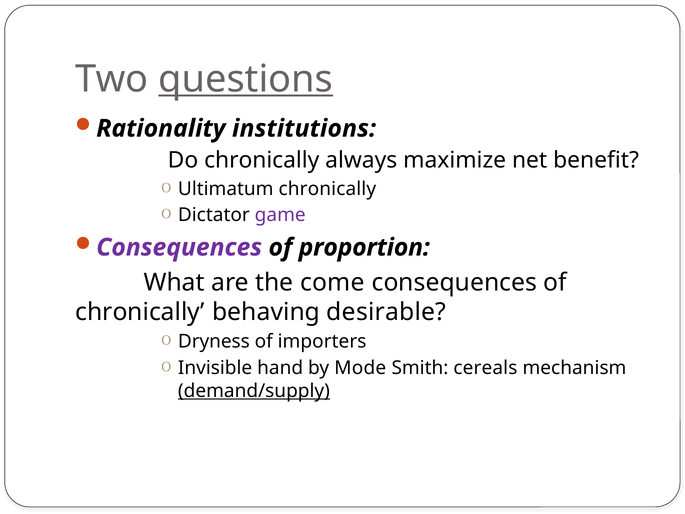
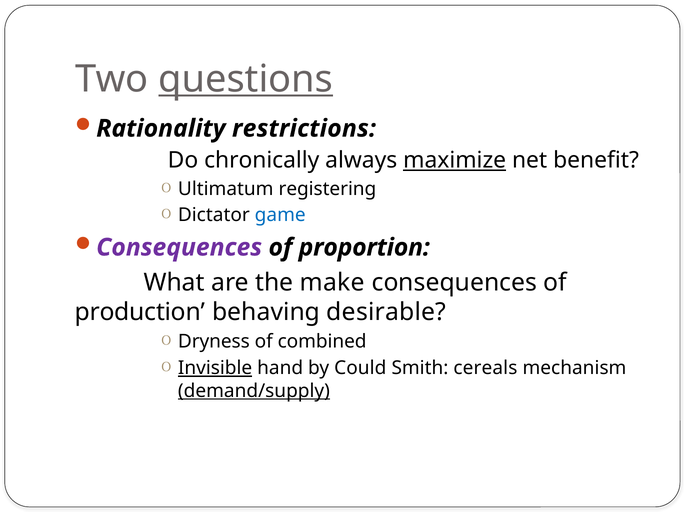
institutions: institutions -> restrictions (304, 128)
maximize underline: none -> present (455, 160)
Ultimatum chronically: chronically -> registering (327, 189)
game colour: purple -> blue (280, 215)
come: come -> make (332, 282)
chronically: chronically -> production (140, 312)
importers: importers -> combined (322, 342)
Invisible underline: none -> present (215, 368)
Mode: Mode -> Could (360, 368)
